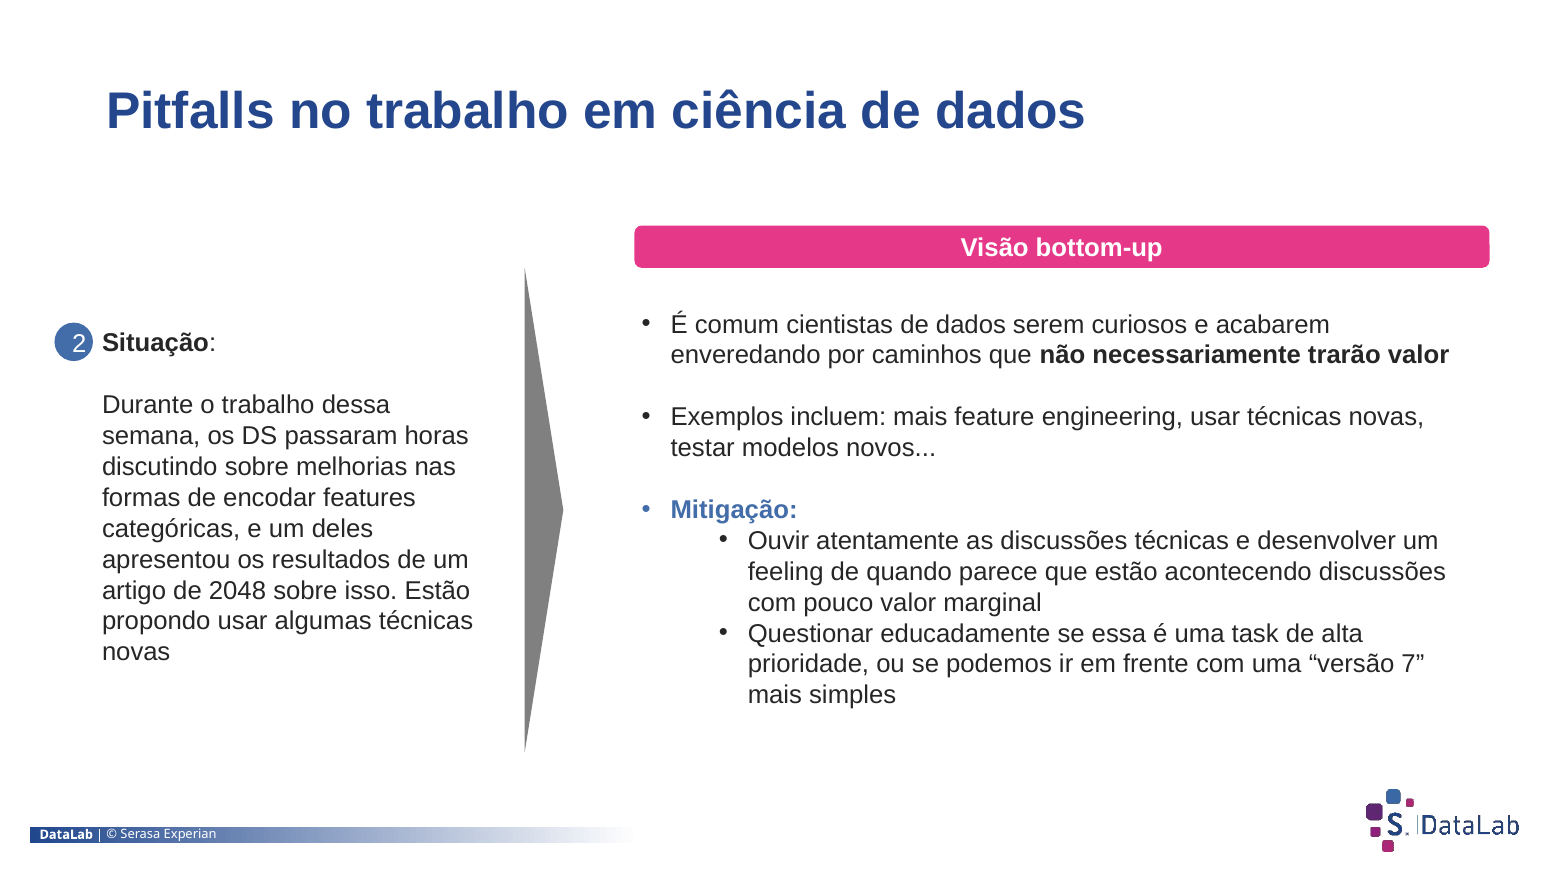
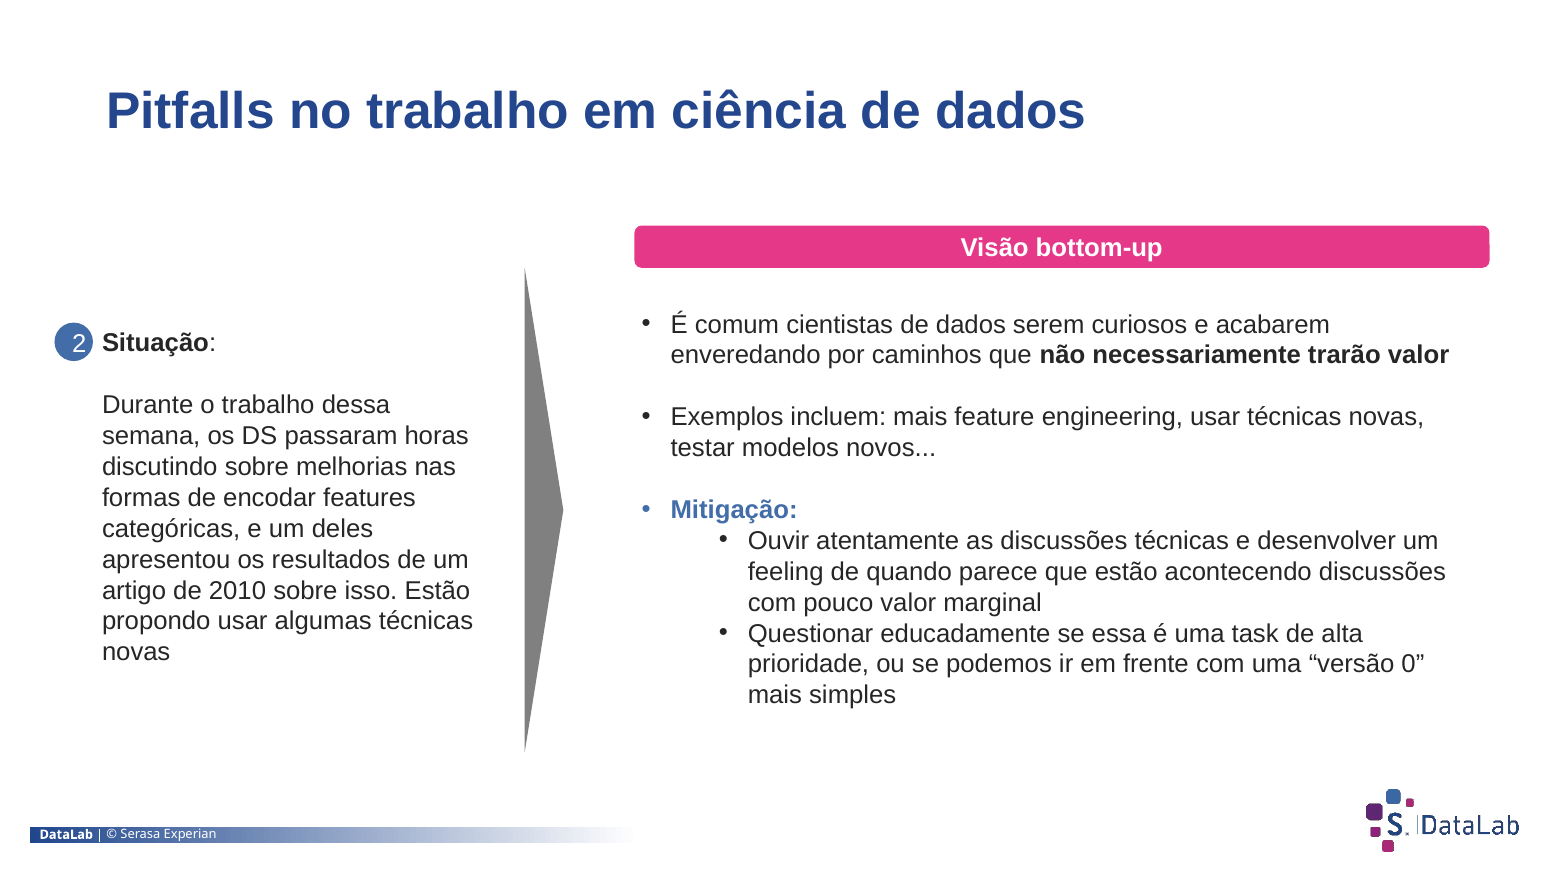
2048: 2048 -> 2010 (237, 590)
7: 7 -> 0 (1413, 664)
